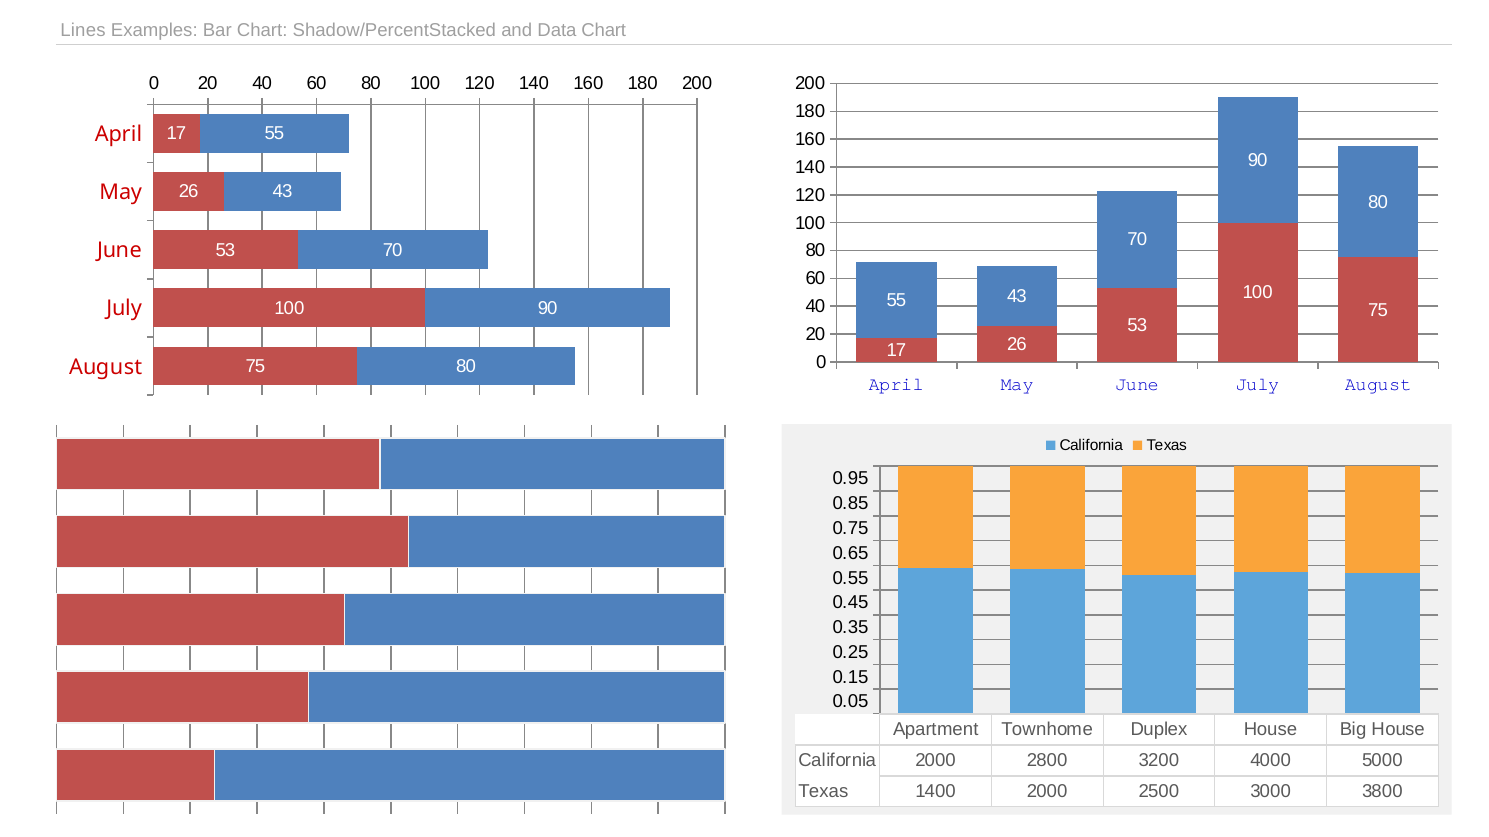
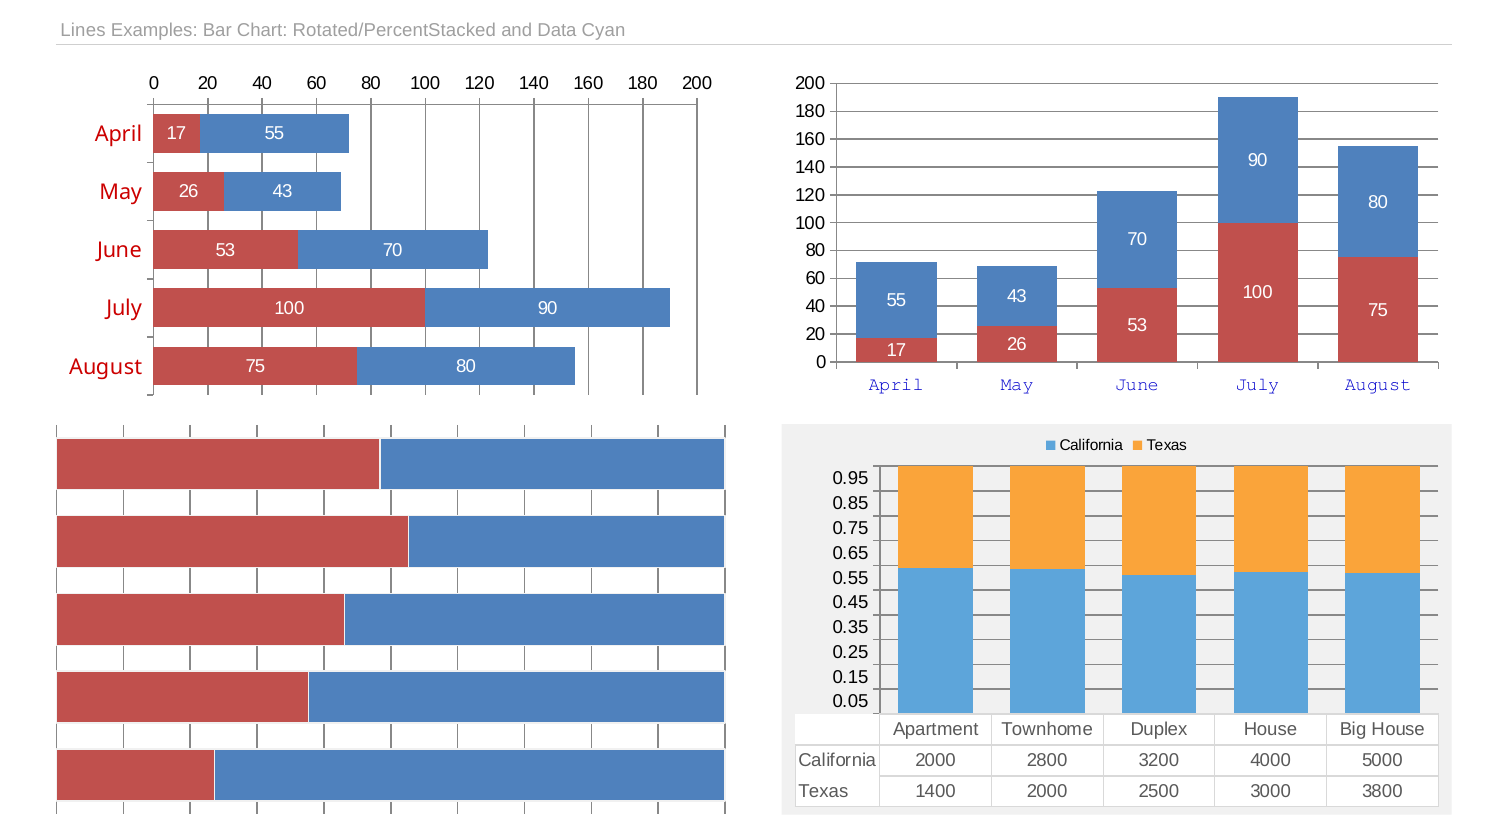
Shadow/PercentStacked: Shadow/PercentStacked -> Rotated/PercentStacked (394, 30)
Data Chart: Chart -> Cyan (604, 30)
